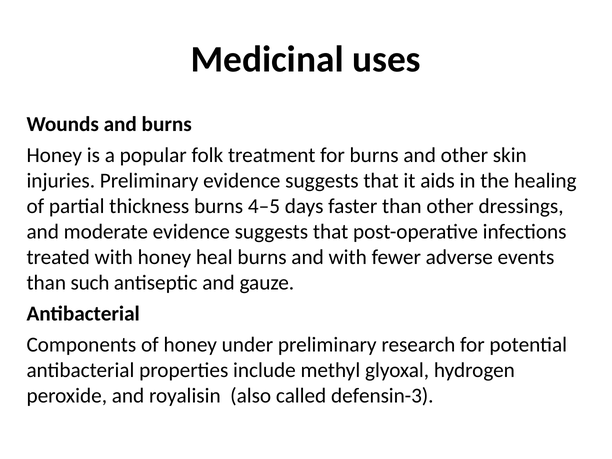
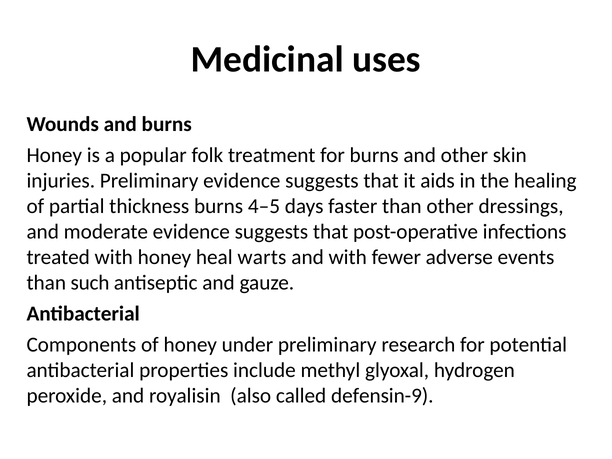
heal burns: burns -> warts (262, 257)
defensin-3: defensin-3 -> defensin-9 (382, 396)
